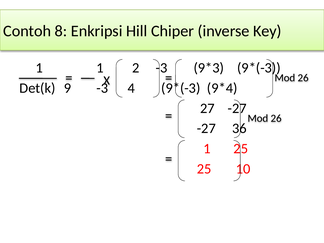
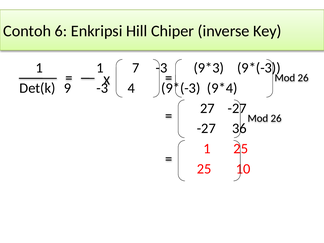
8: 8 -> 6 (61, 31)
2: 2 -> 7 (136, 68)
